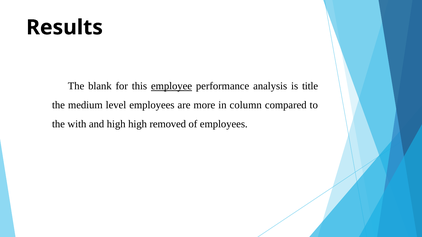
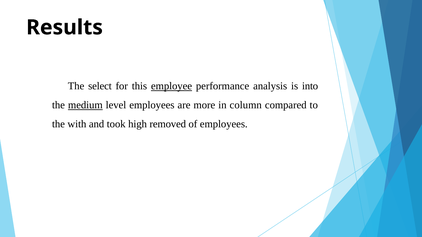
blank: blank -> select (100, 86)
title: title -> into (310, 86)
medium underline: none -> present (85, 105)
and high: high -> took (116, 124)
